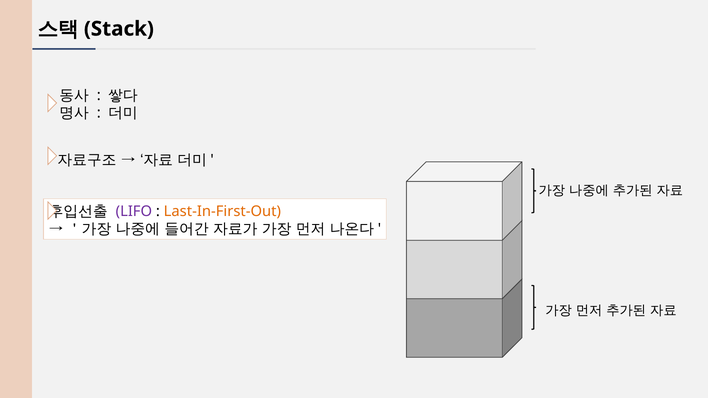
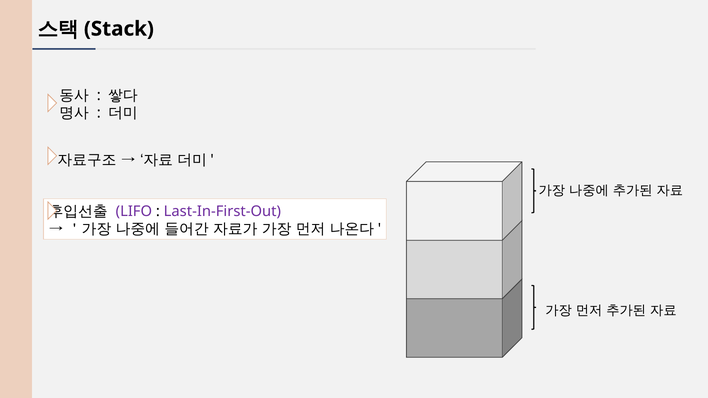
Last-In-First-Out colour: orange -> purple (222, 211)
